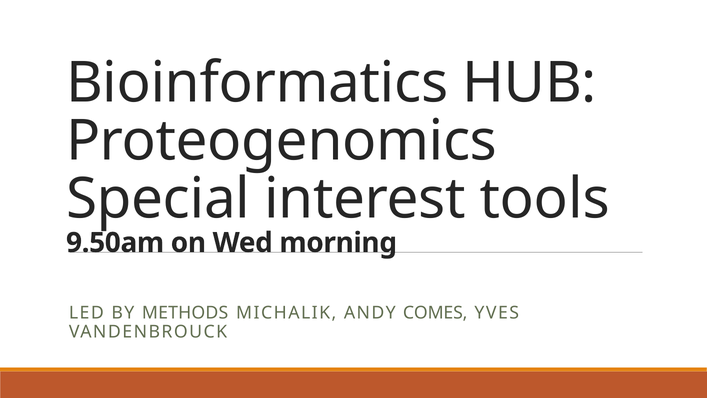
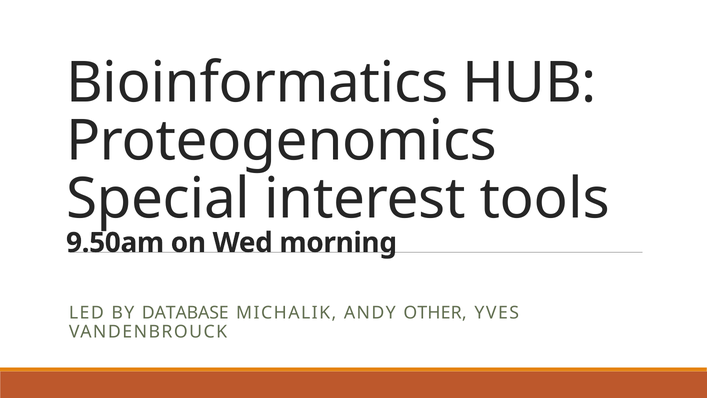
METHODS: METHODS -> DATABASE (185, 313)
COMES: COMES -> OTHER (435, 313)
